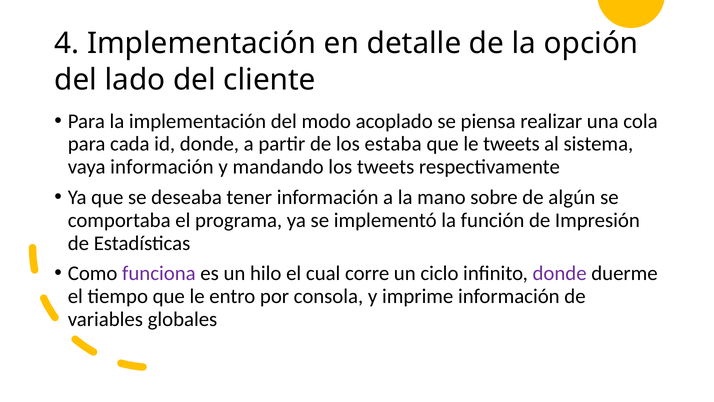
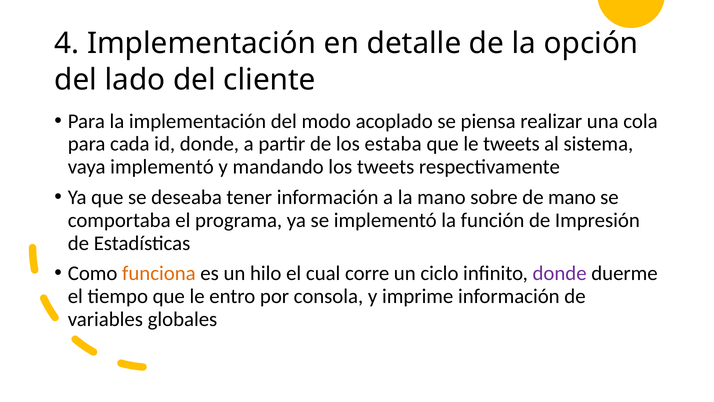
vaya información: información -> implementó (162, 167)
de algún: algún -> mano (572, 197)
funciona colour: purple -> orange (159, 273)
